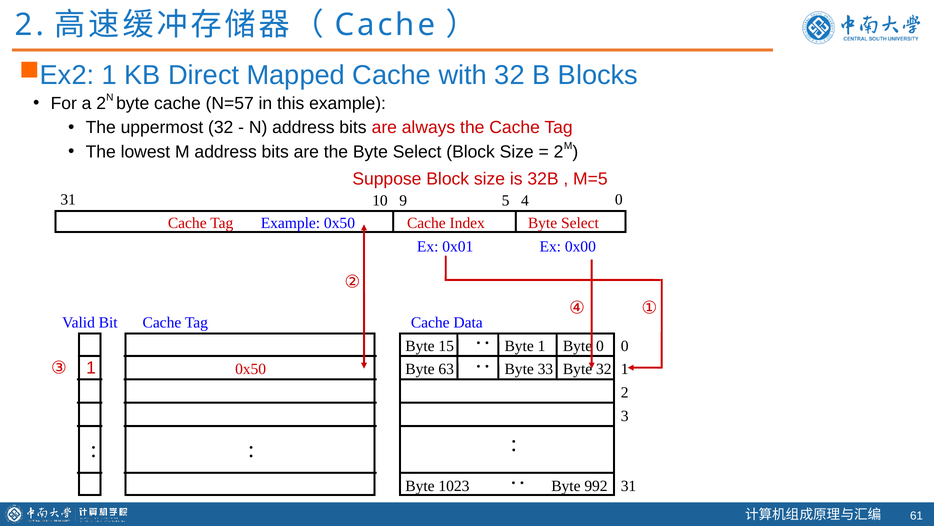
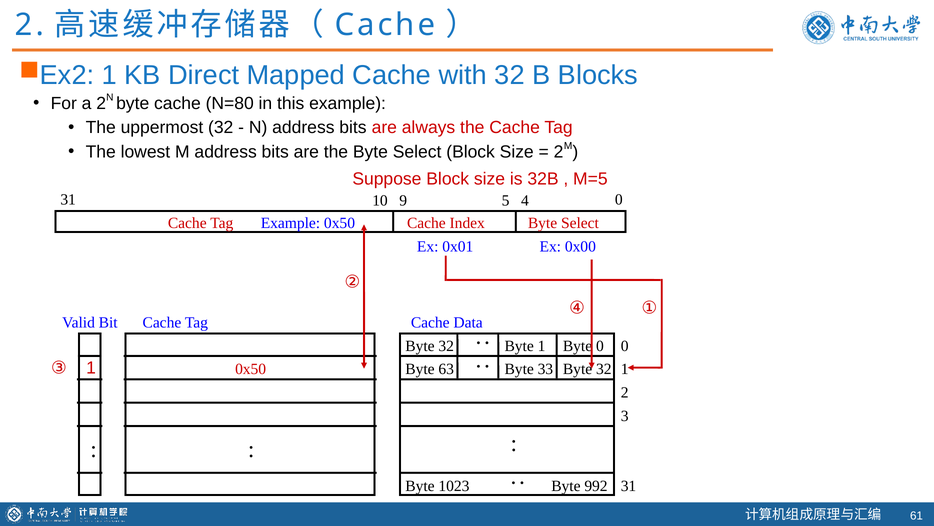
N=57: N=57 -> N=80 (230, 103)
15: 15 -> 32 (446, 346)
